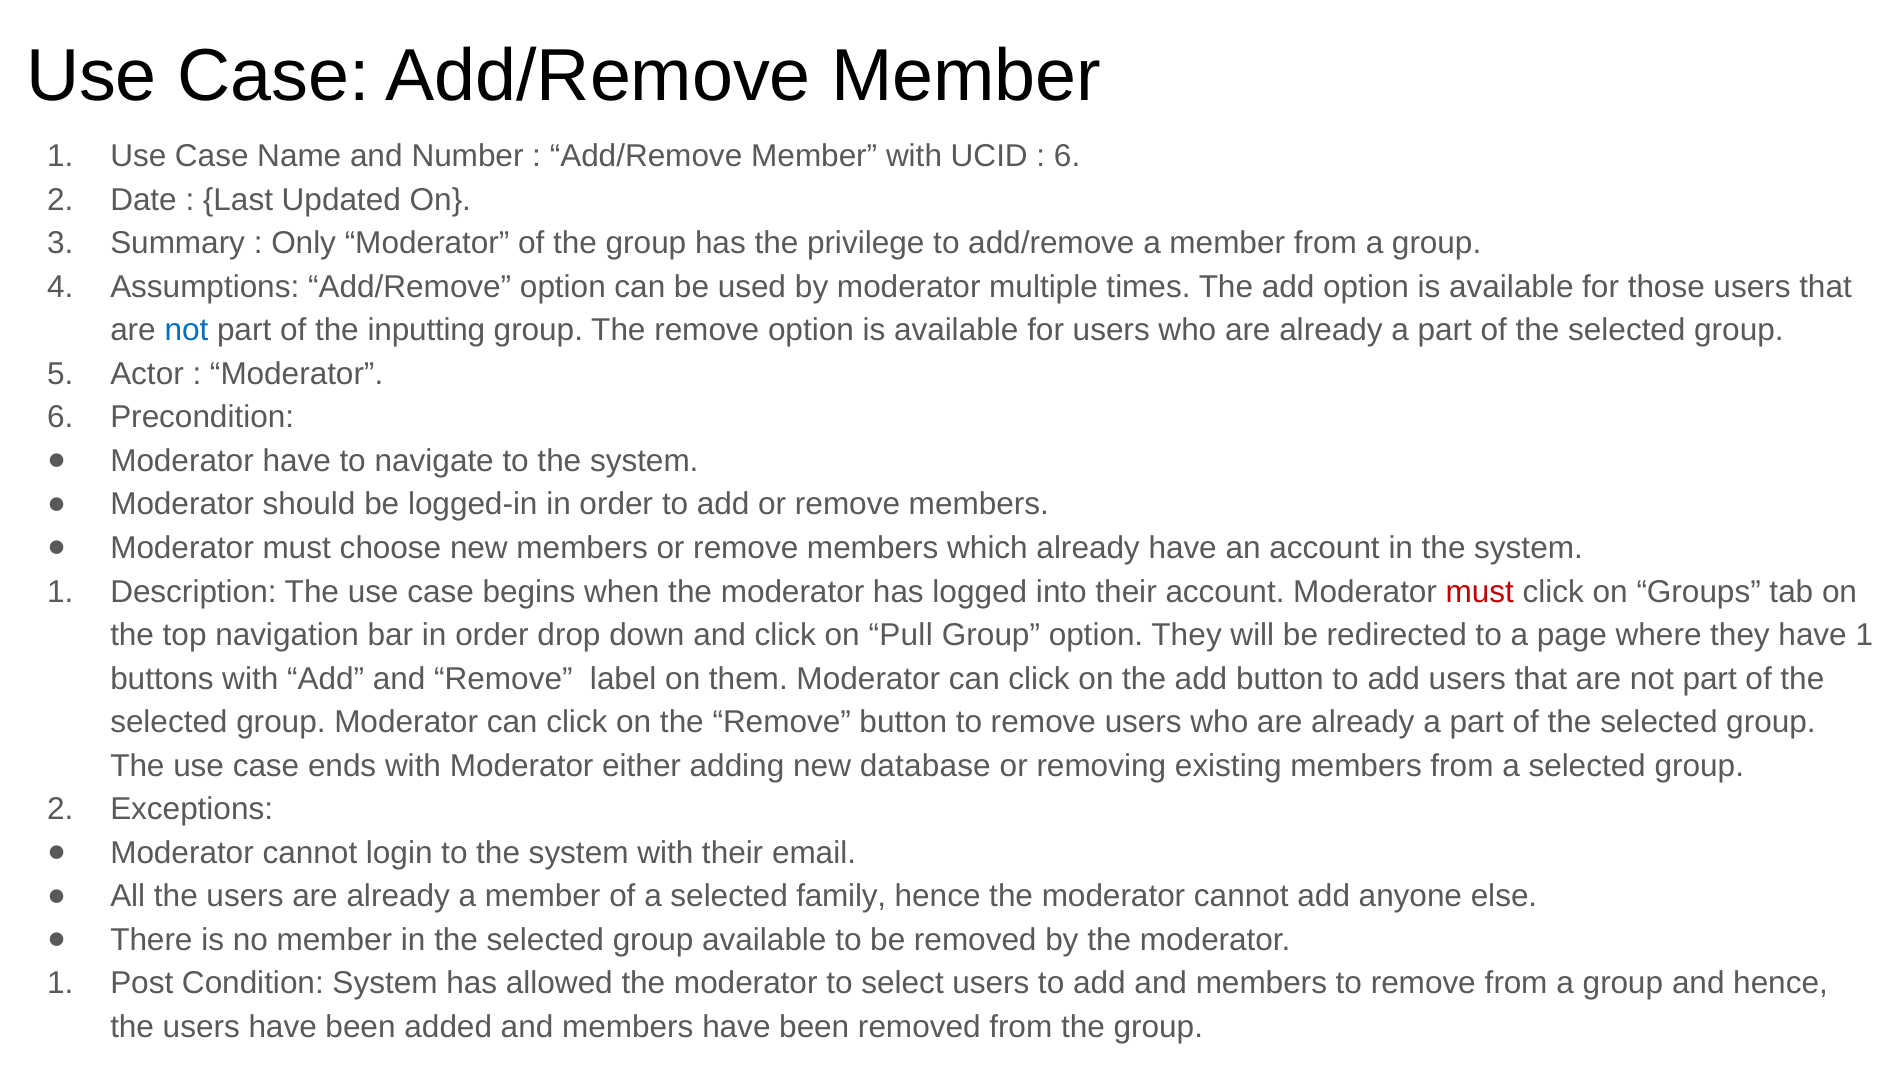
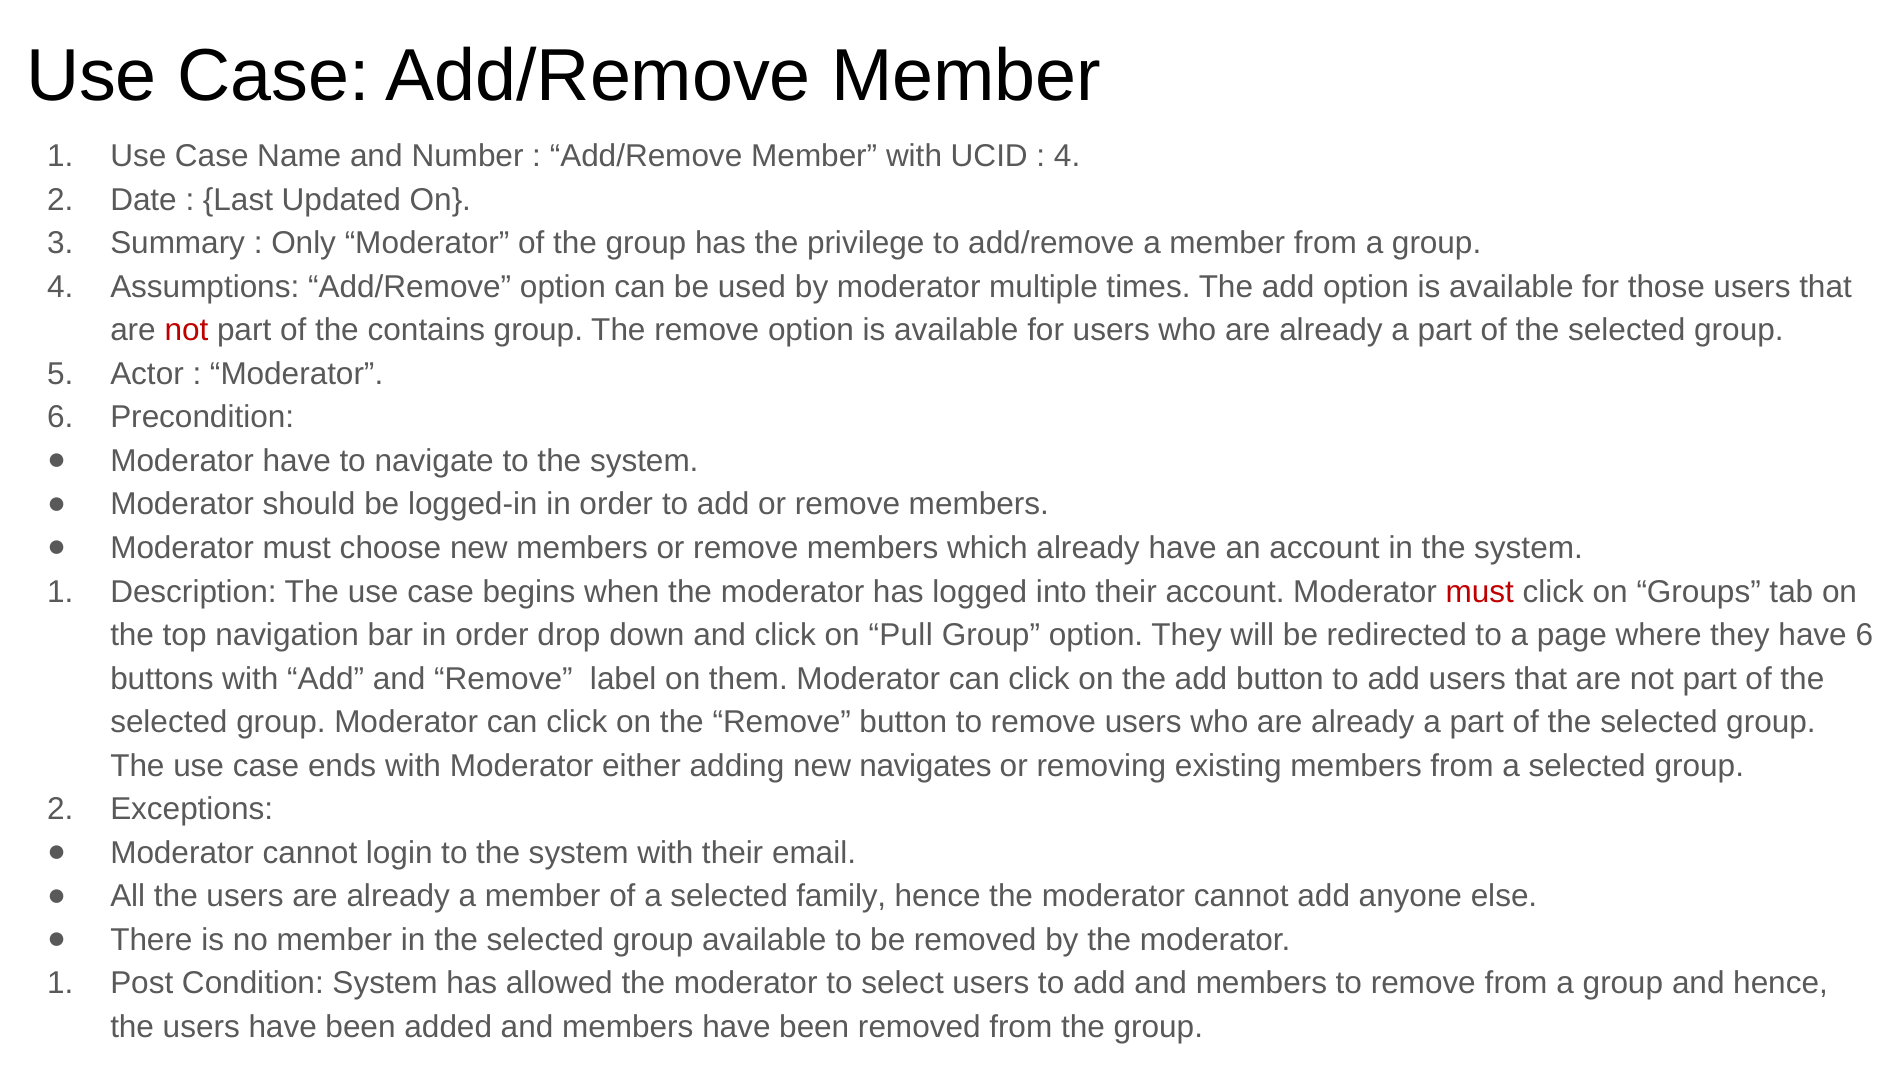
6: 6 -> 4 (1067, 156)
not colour: blue -> red (186, 331)
inputting: inputting -> contains (426, 331)
have 1: 1 -> 6 (1864, 635)
database: database -> navigates (926, 766)
